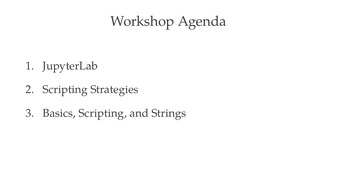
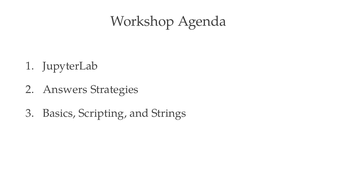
Scripting: Scripting -> Answers (65, 90)
